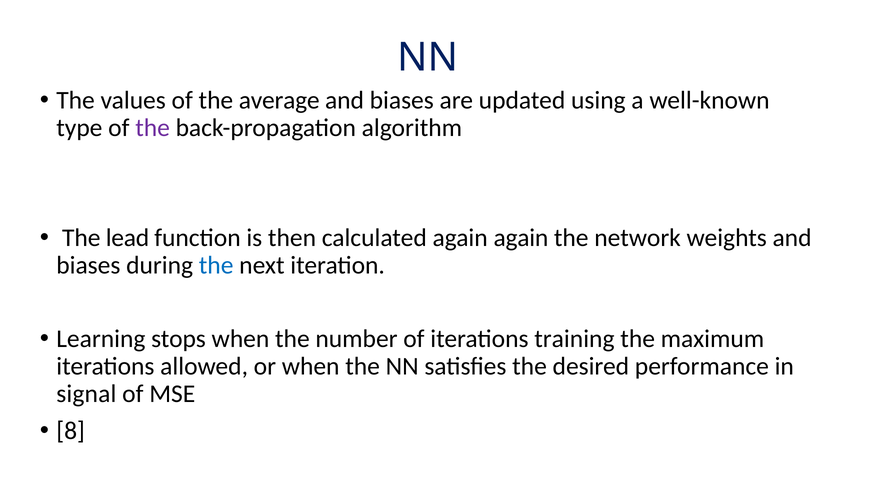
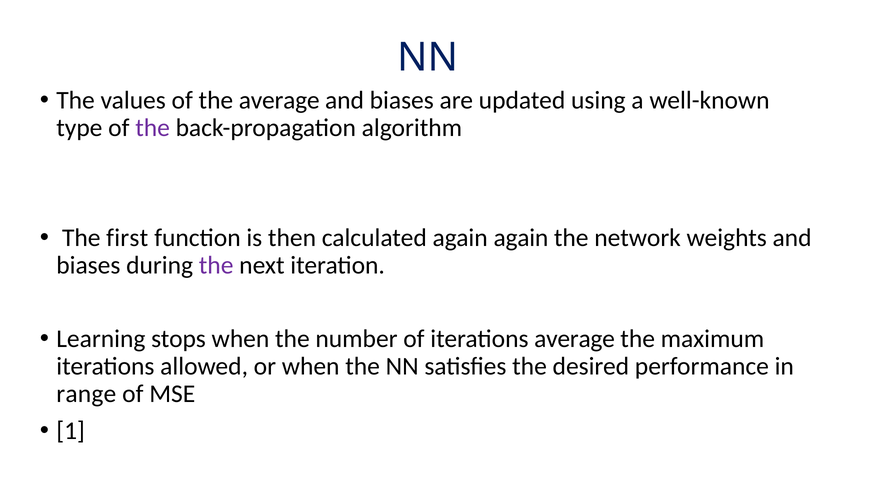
lead: lead -> first (127, 238)
the colour: blue -> purple (216, 266)
iterations training: training -> average (575, 339)
signal: signal -> range (86, 395)
8: 8 -> 1 (71, 431)
